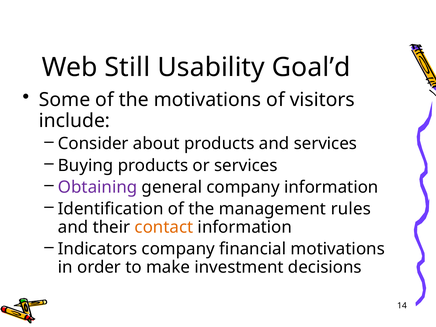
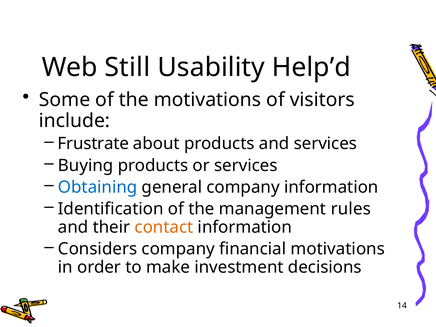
Goal’d: Goal’d -> Help’d (311, 67)
Consider: Consider -> Frustrate (93, 144)
Obtaining colour: purple -> blue (98, 187)
Indicators: Indicators -> Considers (98, 249)
